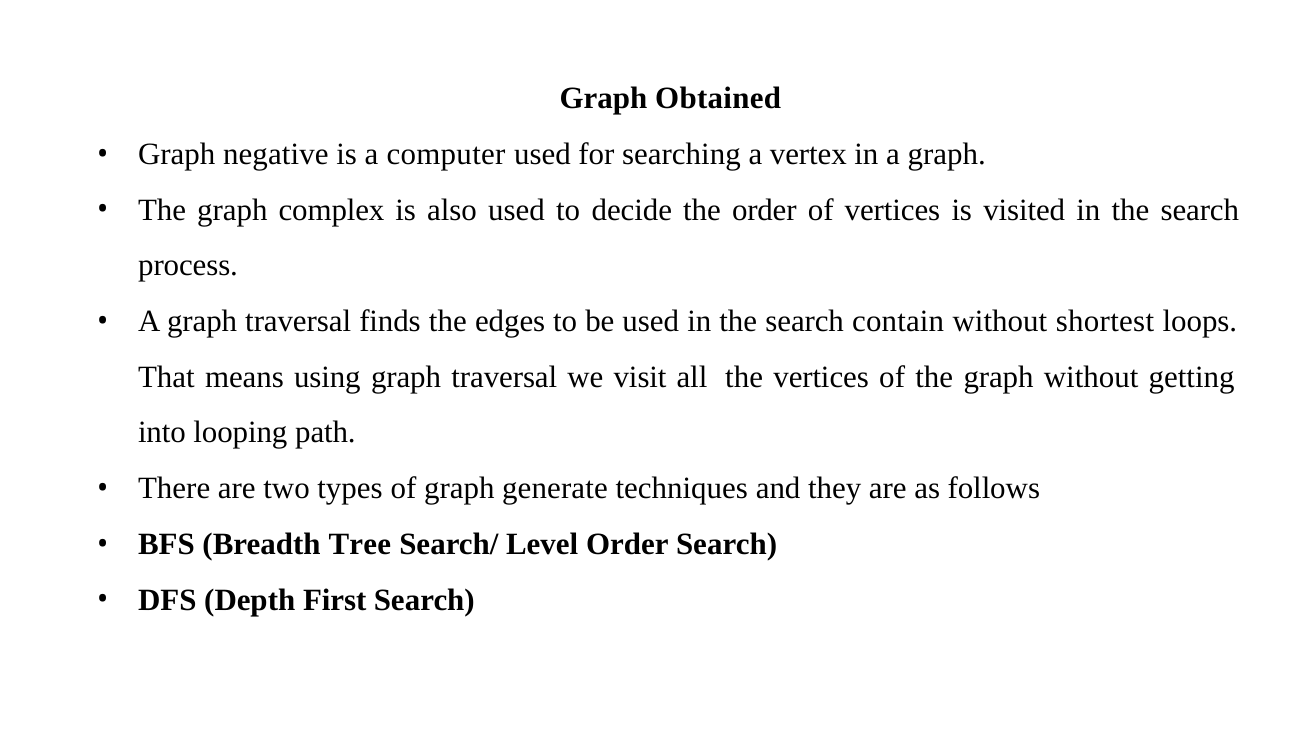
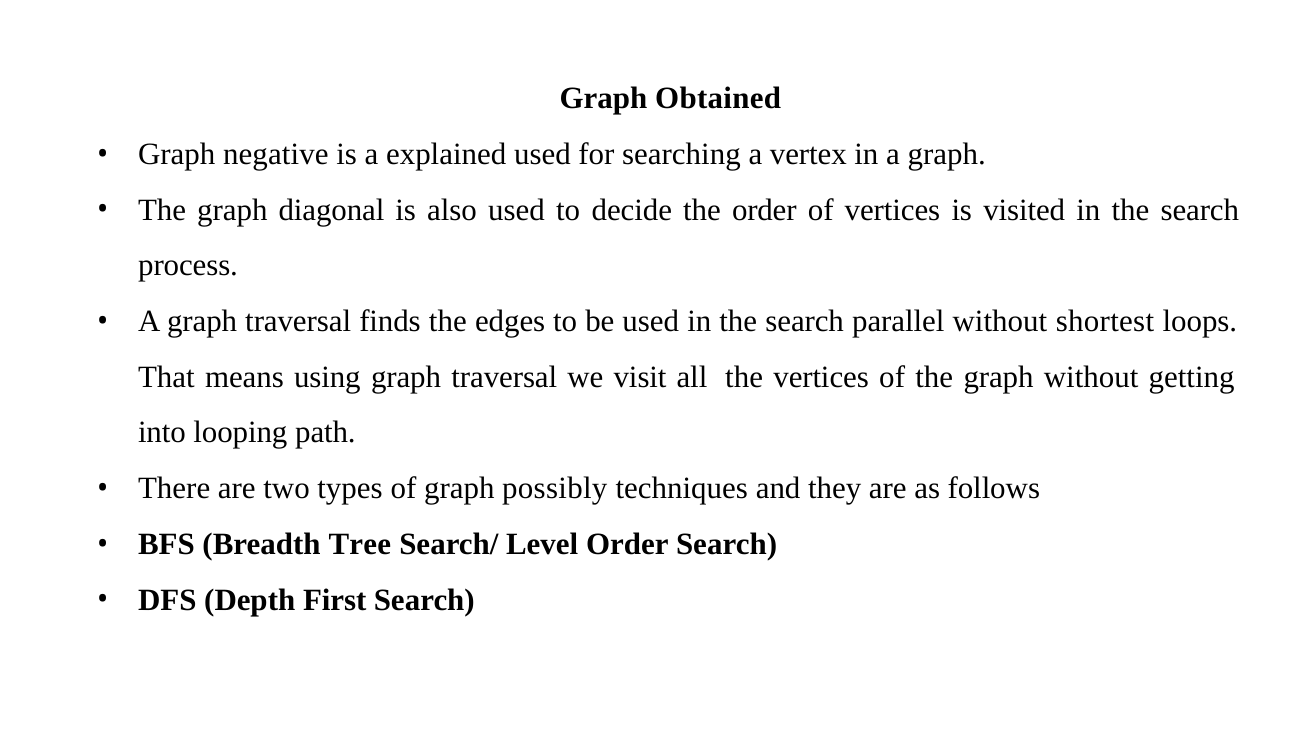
computer: computer -> explained (446, 154)
complex: complex -> diagonal (331, 210)
contain: contain -> parallel (898, 321)
generate: generate -> possibly (555, 488)
